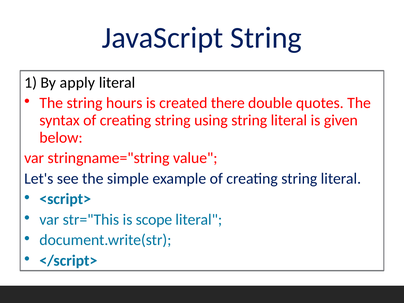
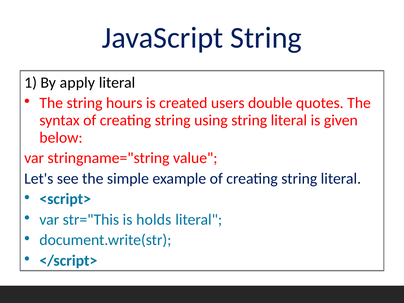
there: there -> users (228, 103)
scope: scope -> holds (154, 220)
